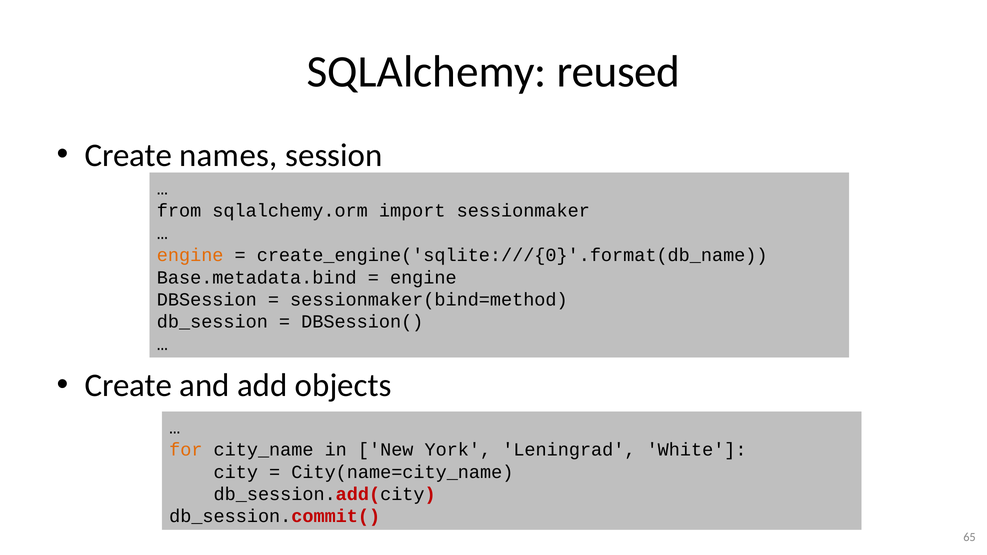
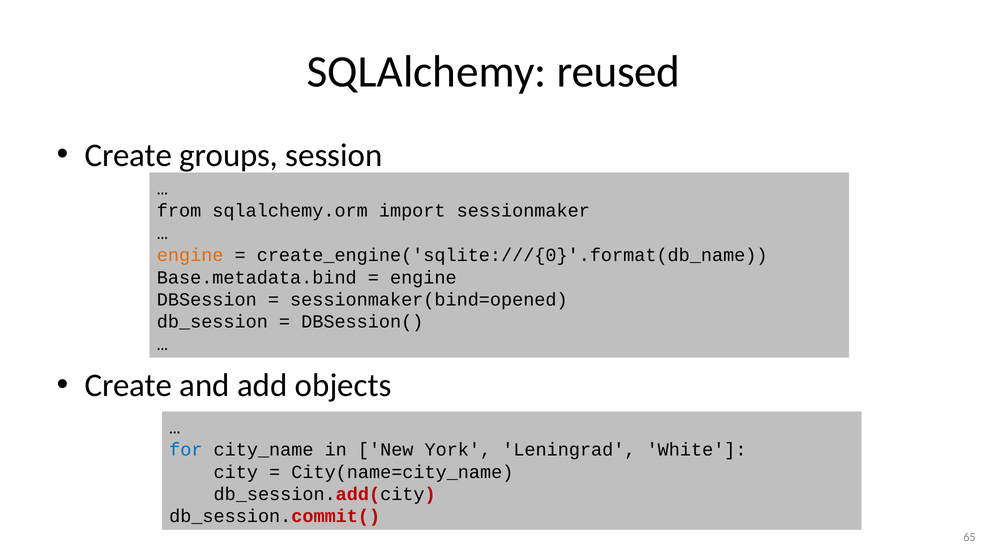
names: names -> groups (229, 155)
sessionmaker(bind=method: sessionmaker(bind=method -> sessionmaker(bind=opened (429, 300)
for colour: orange -> blue (186, 450)
